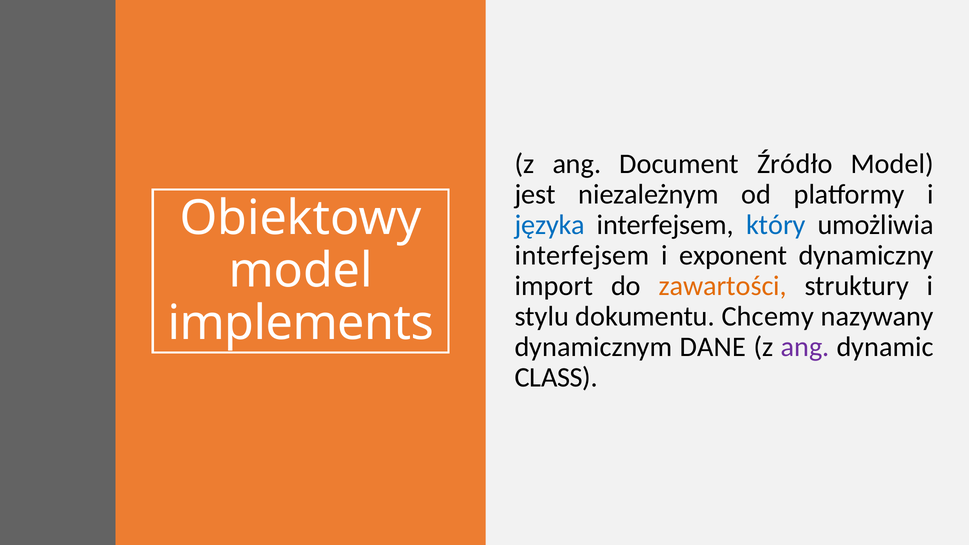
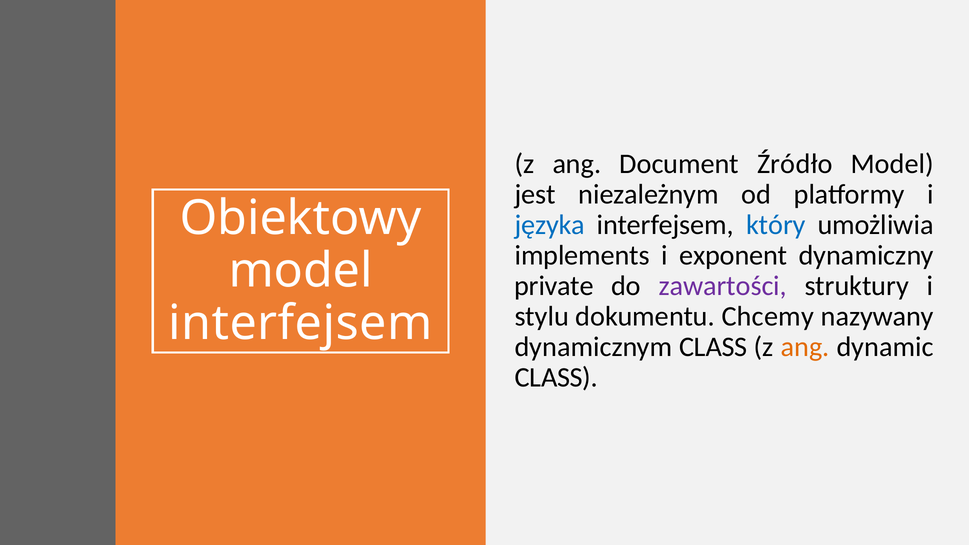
interfejsem: interfejsem -> implements (582, 256)
import: import -> private (554, 286)
zawartości colour: orange -> purple (723, 286)
implements: implements -> interfejsem (300, 323)
dynamicznym DANE: DANE -> CLASS (713, 347)
ang colour: purple -> orange (805, 347)
